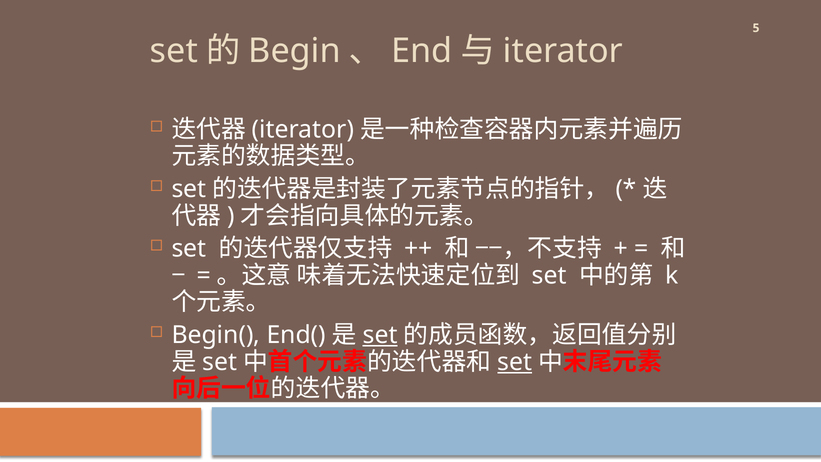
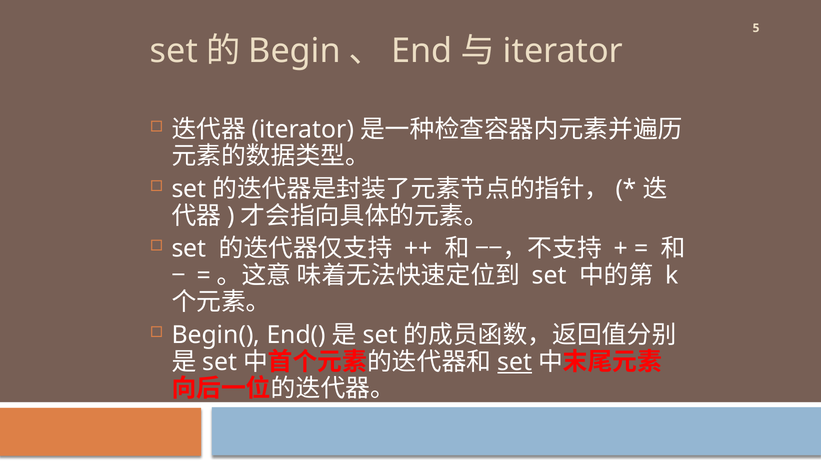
set underline: present -> none (380, 335)
